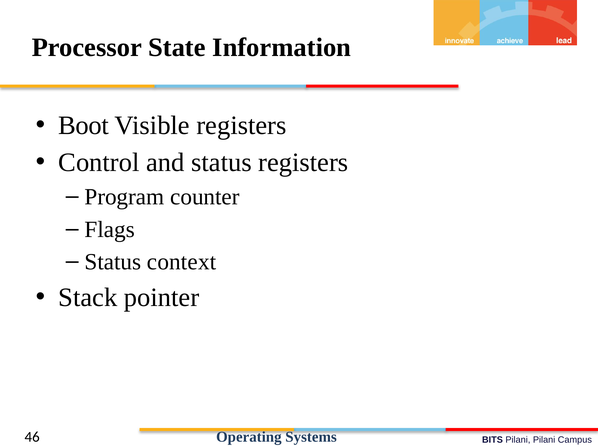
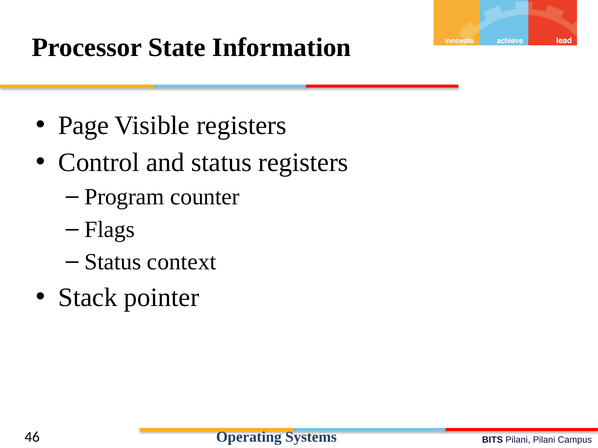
Boot: Boot -> Page (84, 125)
